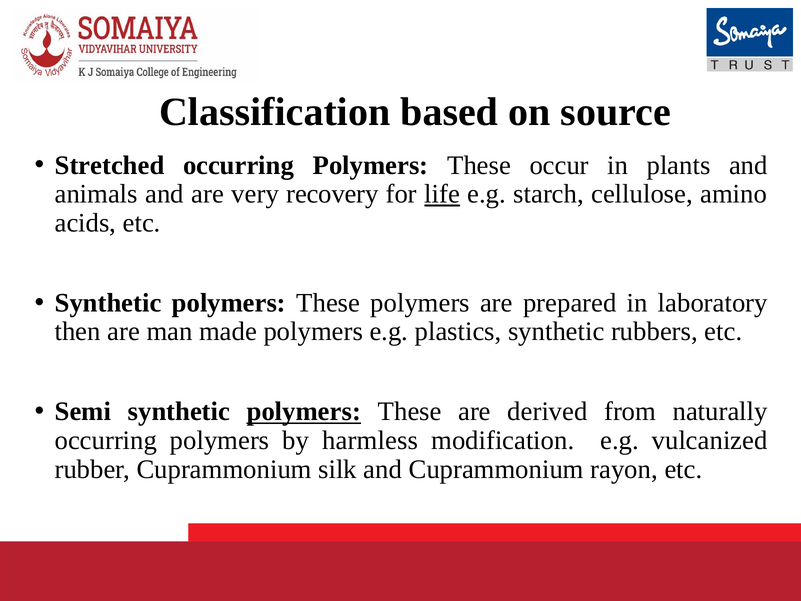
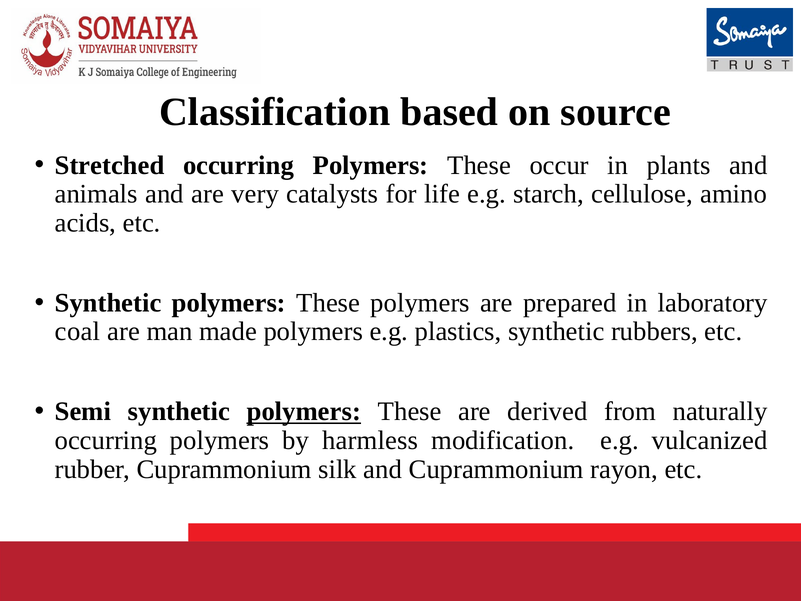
recovery: recovery -> catalysts (332, 194)
life underline: present -> none (442, 194)
then: then -> coal (78, 332)
